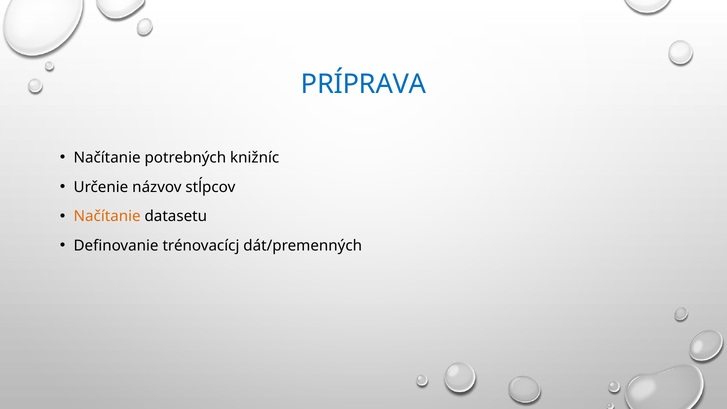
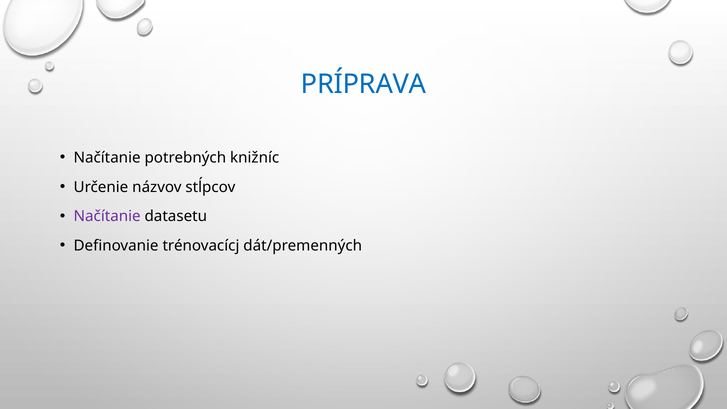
Načítanie colour: orange -> purple (107, 216)
